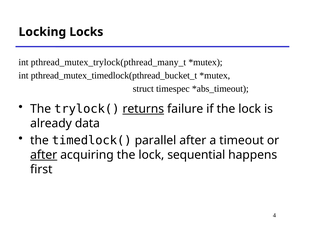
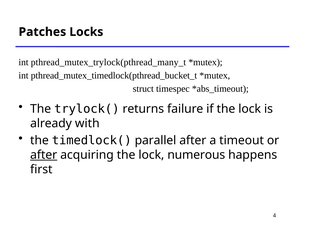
Locking: Locking -> Patches (42, 32)
returns underline: present -> none (143, 109)
data: data -> with (87, 123)
sequential: sequential -> numerous (196, 155)
